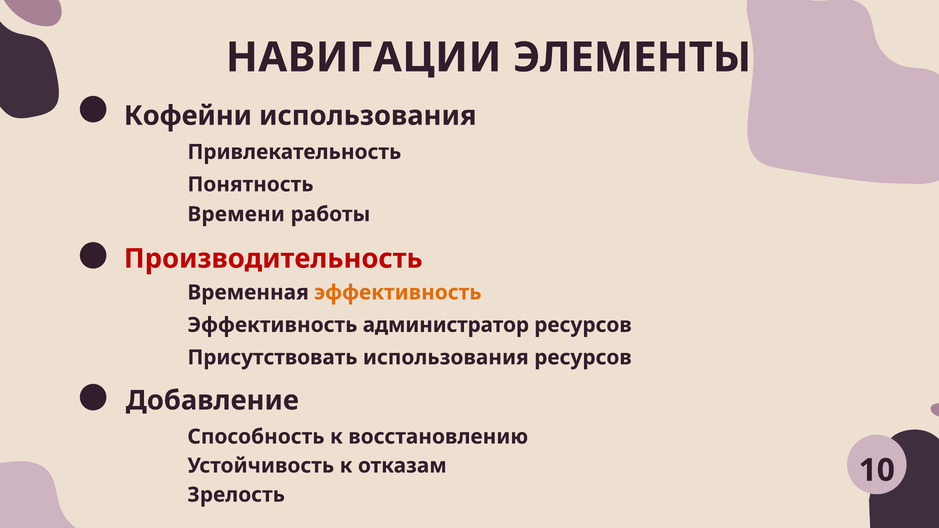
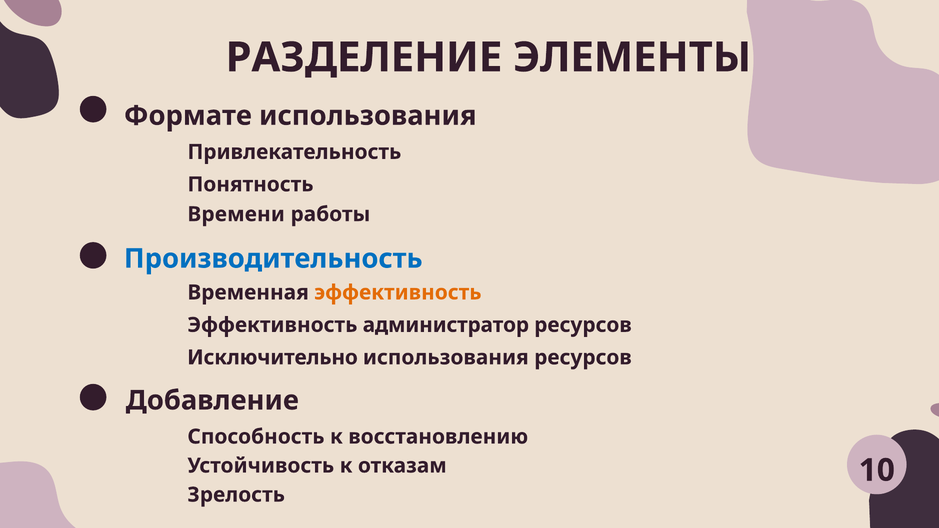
НАВИГАЦИИ: НАВИГАЦИИ -> РАЗДЕЛЕНИЕ (364, 58)
Кофейни: Кофейни -> Формате (188, 116)
Производительность colour: red -> blue (273, 259)
Присутствовать: Присутствовать -> Исключительно (273, 358)
